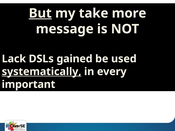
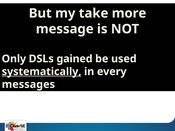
But underline: present -> none (40, 13)
Lack: Lack -> Only (14, 59)
important: important -> messages (28, 85)
